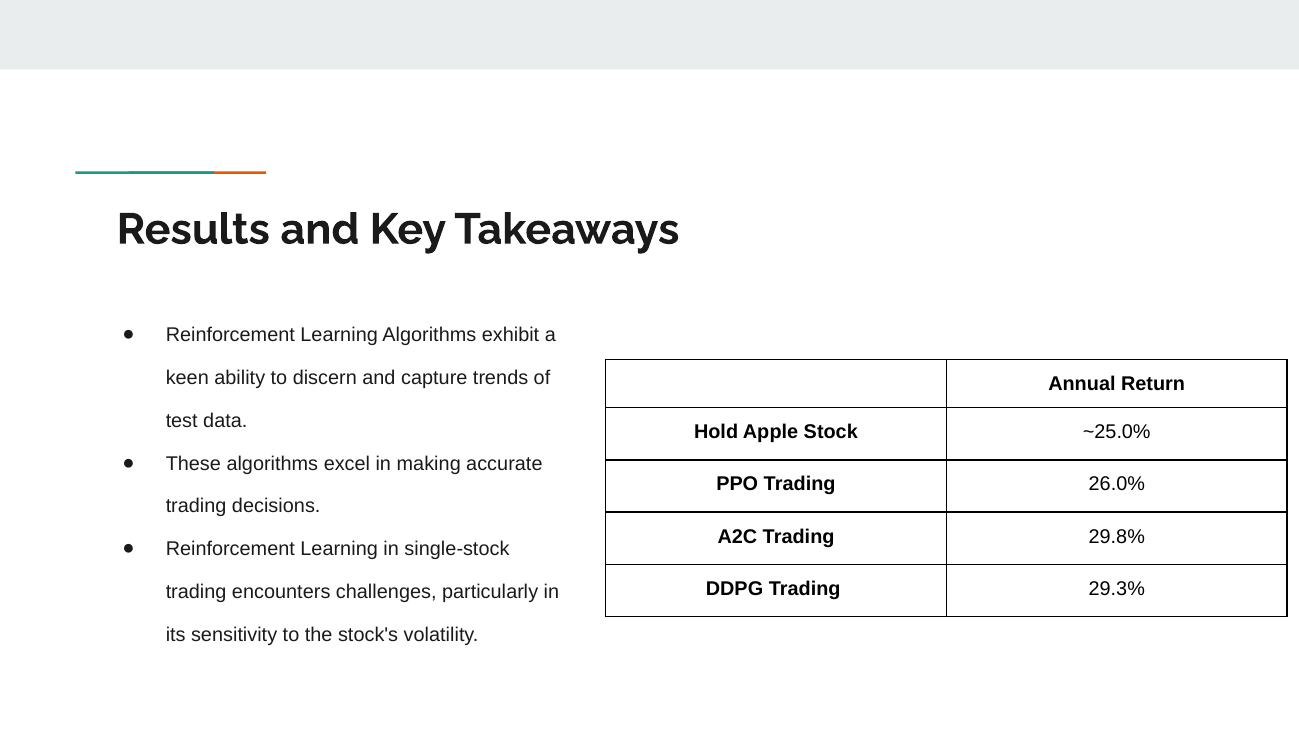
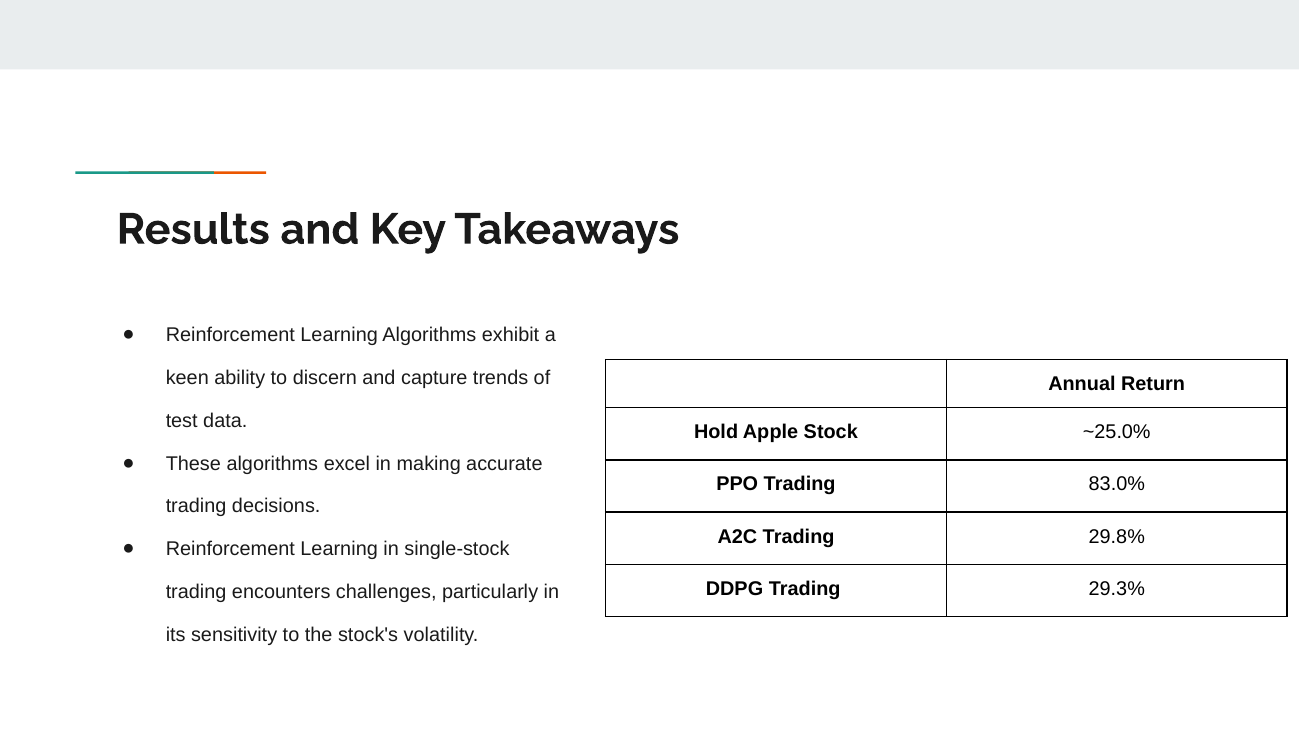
26.0%: 26.0% -> 83.0% (1117, 484)
